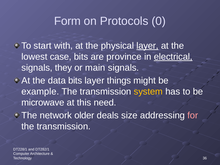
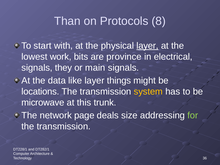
Form: Form -> Than (67, 21)
0: 0 -> 8 (159, 21)
case: case -> work (61, 57)
electrical underline: present -> none (173, 57)
data bits: bits -> like (75, 81)
example: example -> locations (40, 92)
need: need -> trunk (105, 103)
older: older -> page (84, 115)
for colour: pink -> light green (193, 115)
